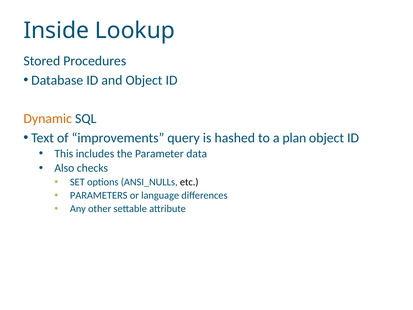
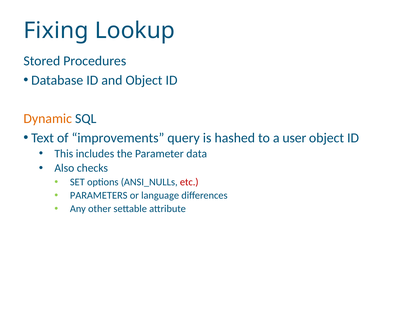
Inside: Inside -> Fixing (56, 30)
plan: plan -> user (294, 138)
etc colour: black -> red (189, 182)
